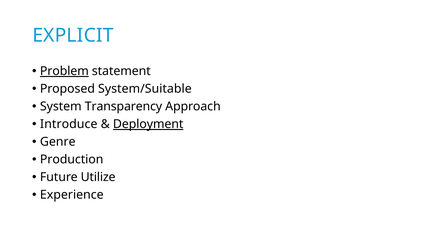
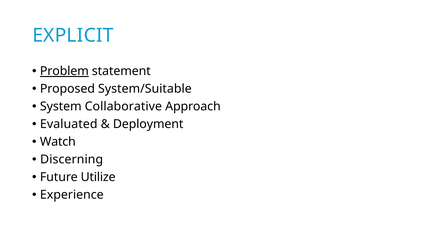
Transparency: Transparency -> Collaborative (123, 106)
Introduce: Introduce -> Evaluated (69, 124)
Deployment underline: present -> none (148, 124)
Genre: Genre -> Watch (58, 142)
Production: Production -> Discerning (72, 159)
